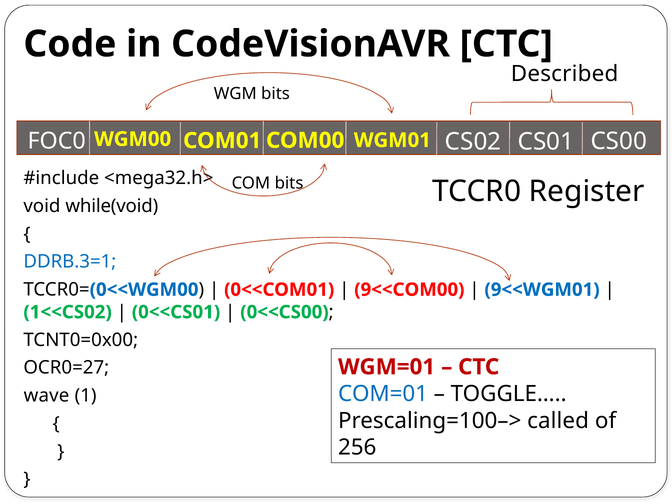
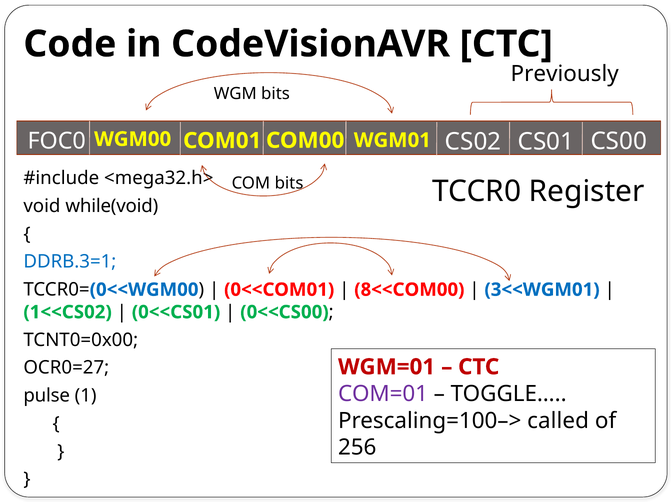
Described: Described -> Previously (565, 74)
9<<COM00: 9<<COM00 -> 8<<COM00 (409, 290)
9<<WGM01: 9<<WGM01 -> 3<<WGM01 (542, 290)
COM=01 colour: blue -> purple (383, 394)
wave: wave -> pulse (47, 396)
